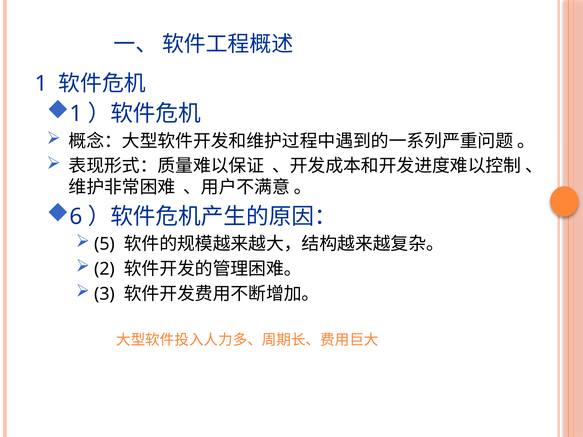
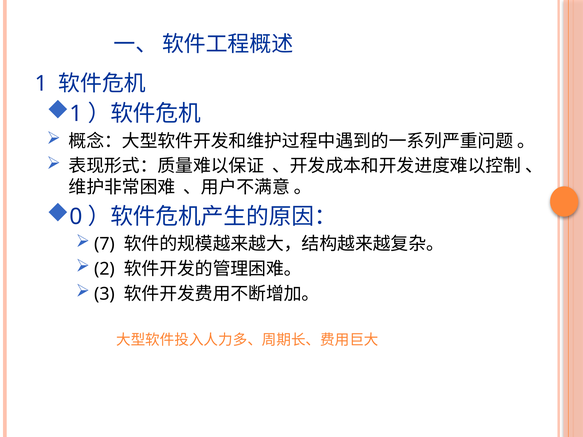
6: 6 -> 0 (76, 217)
5: 5 -> 7 (105, 244)
